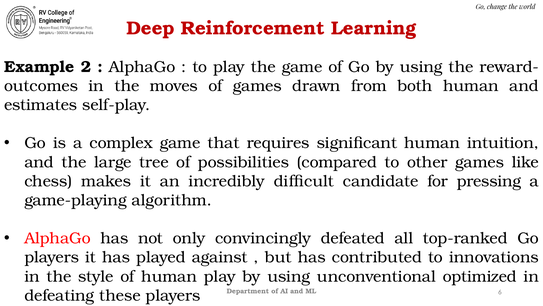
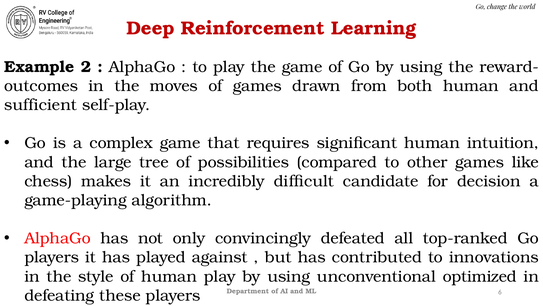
estimates: estimates -> sufficient (41, 105)
pressing: pressing -> decision (489, 181)
